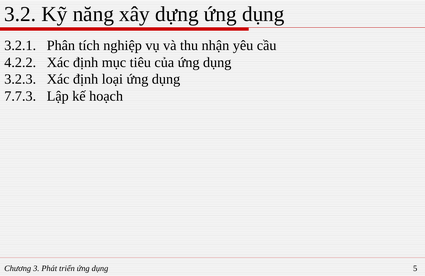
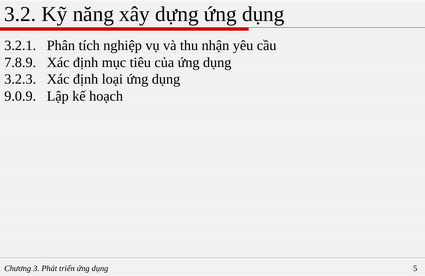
4.2.2: 4.2.2 -> 7.8.9 (20, 62)
7.7.3: 7.7.3 -> 9.0.9 (20, 96)
